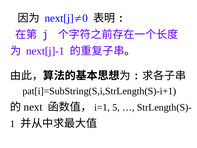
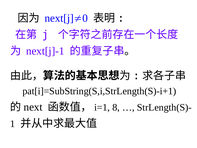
5: 5 -> 8 (116, 107)
